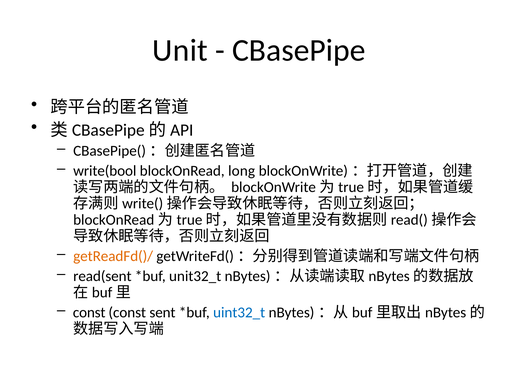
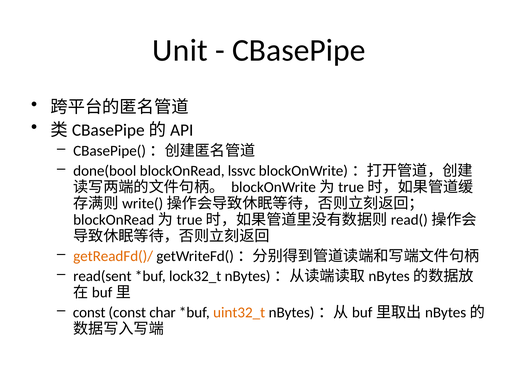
write(bool: write(bool -> done(bool (105, 171)
long: long -> lssvc (242, 171)
unit32_t: unit32_t -> lock32_t (195, 276)
sent: sent -> char (163, 312)
uint32_t colour: blue -> orange (239, 312)
